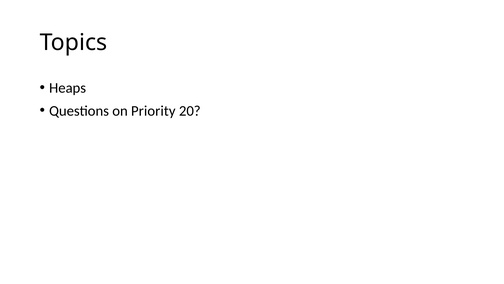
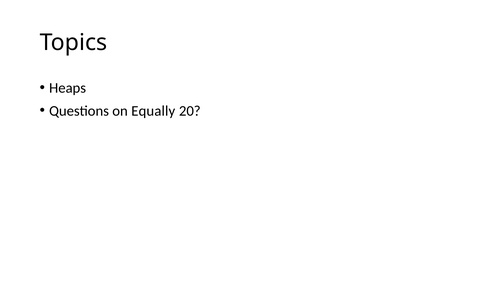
Priority: Priority -> Equally (153, 111)
